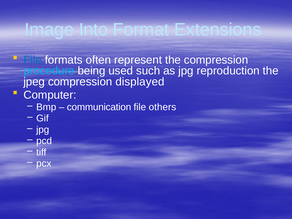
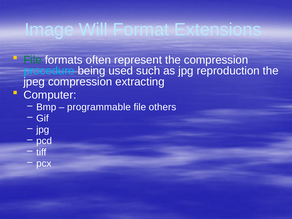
Into: Into -> Will (93, 30)
File colour: blue -> green (33, 60)
displayed: displayed -> extracting (140, 82)
communication: communication -> programmable (99, 107)
